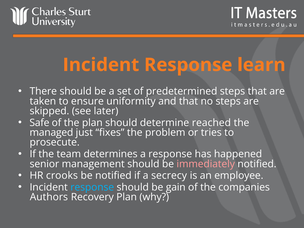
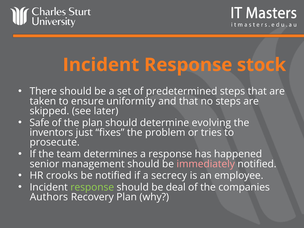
learn: learn -> stock (261, 65)
reached: reached -> evolving (211, 123)
managed: managed -> inventors (51, 133)
response colour: light blue -> light green (92, 187)
gain: gain -> deal (176, 187)
